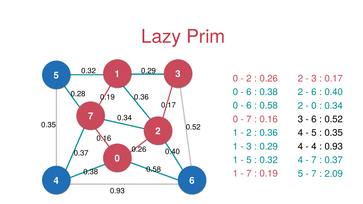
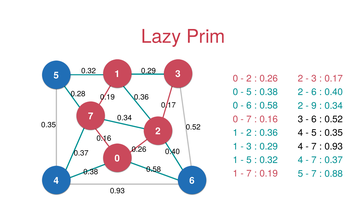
6: 6 -> 5 (249, 92)
0: 0 -> 9 (314, 106)
4: 4 -> 7 (314, 147)
2.09: 2.09 -> 0.88 (334, 174)
